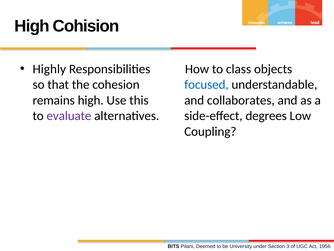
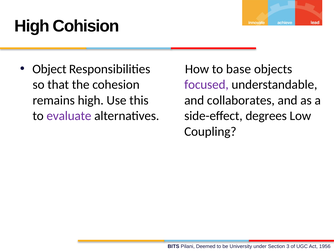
Highly: Highly -> Object (49, 69)
class: class -> base (239, 69)
focused colour: blue -> purple (206, 84)
